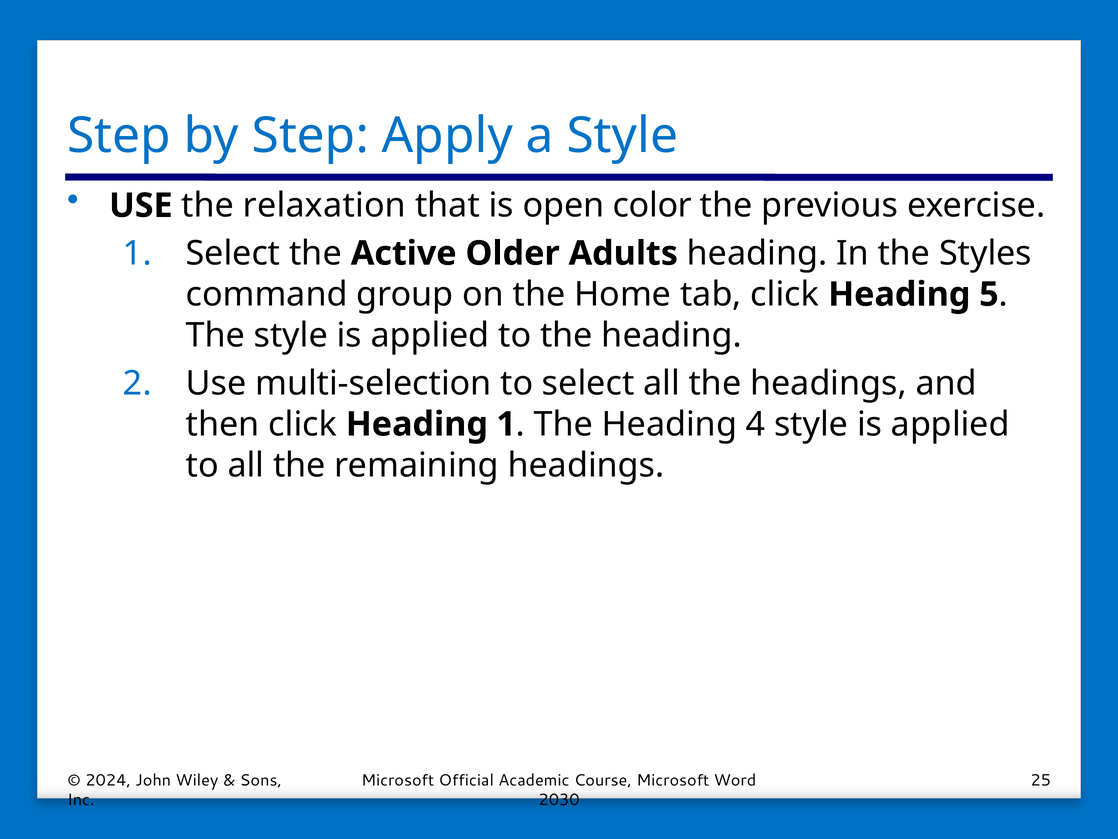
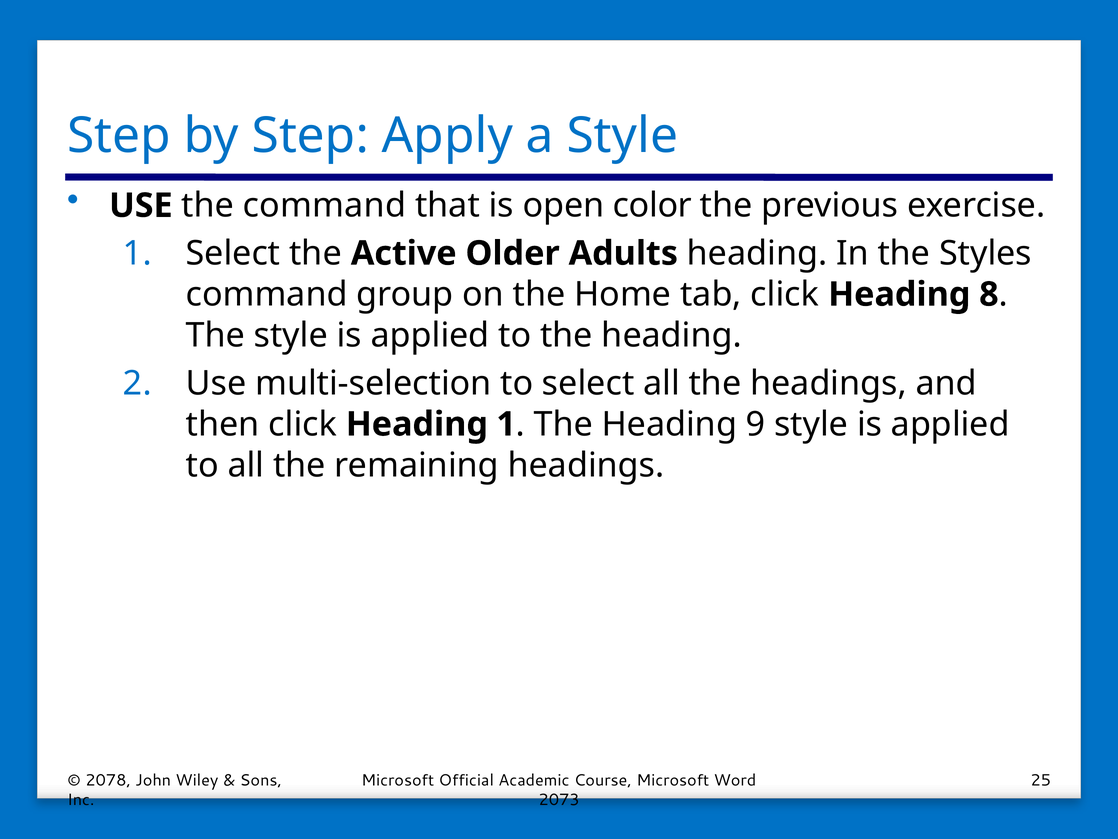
the relaxation: relaxation -> command (324, 206)
5: 5 -> 8 (989, 294)
4: 4 -> 9 (756, 424)
2024: 2024 -> 2078 (108, 780)
2030: 2030 -> 2073 (559, 800)
